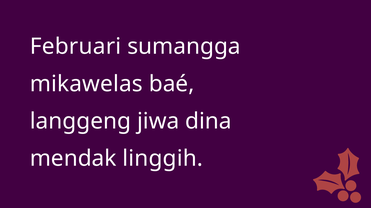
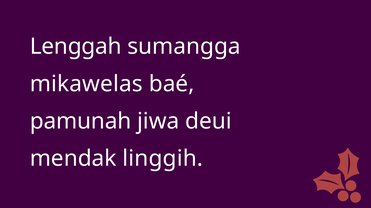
Februari: Februari -> Lenggah (76, 47)
langgeng: langgeng -> pamunah (81, 122)
dina: dina -> deui (208, 122)
